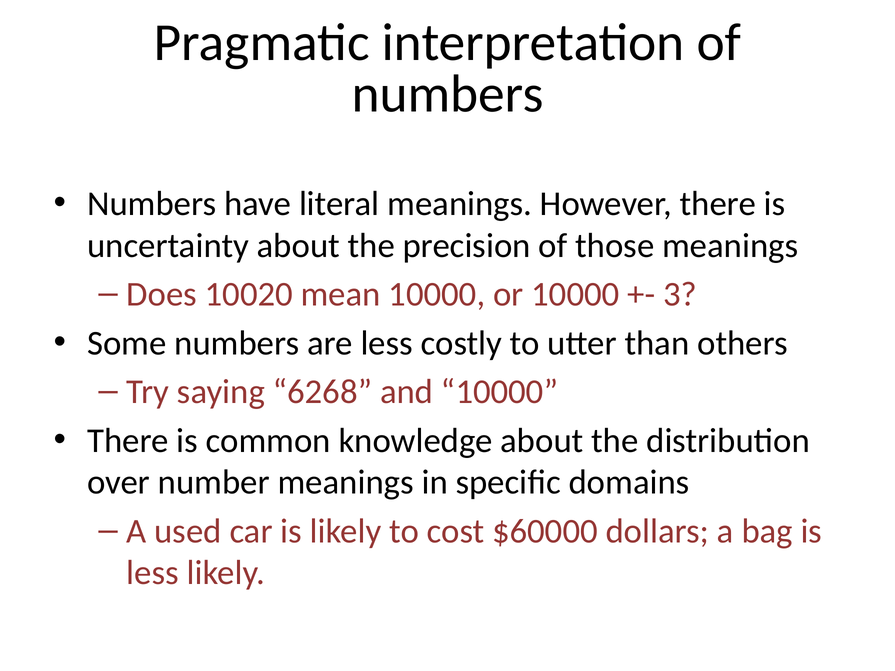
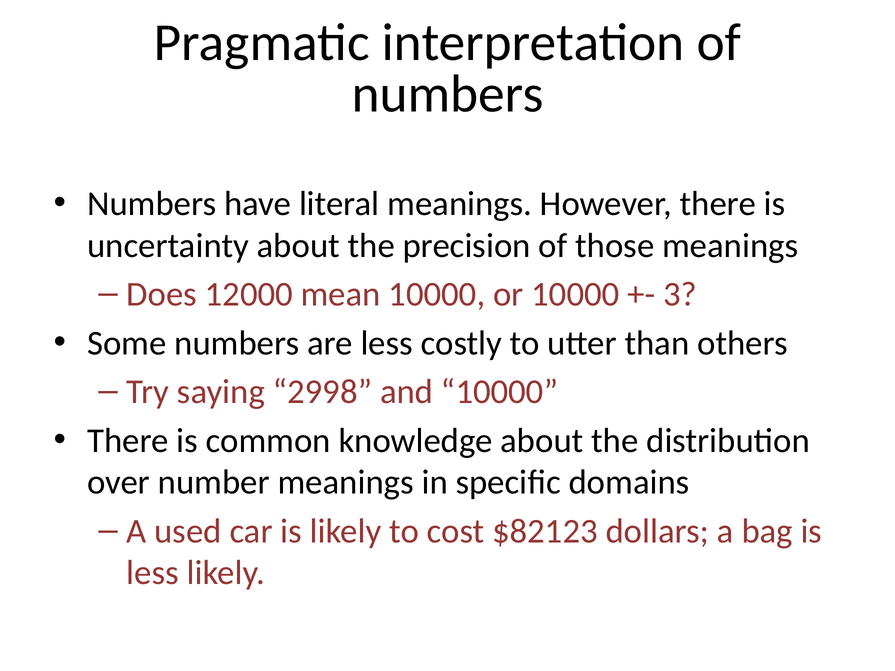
10020: 10020 -> 12000 (249, 295)
6268: 6268 -> 2998 (322, 392)
$60000: $60000 -> $82123 (545, 531)
